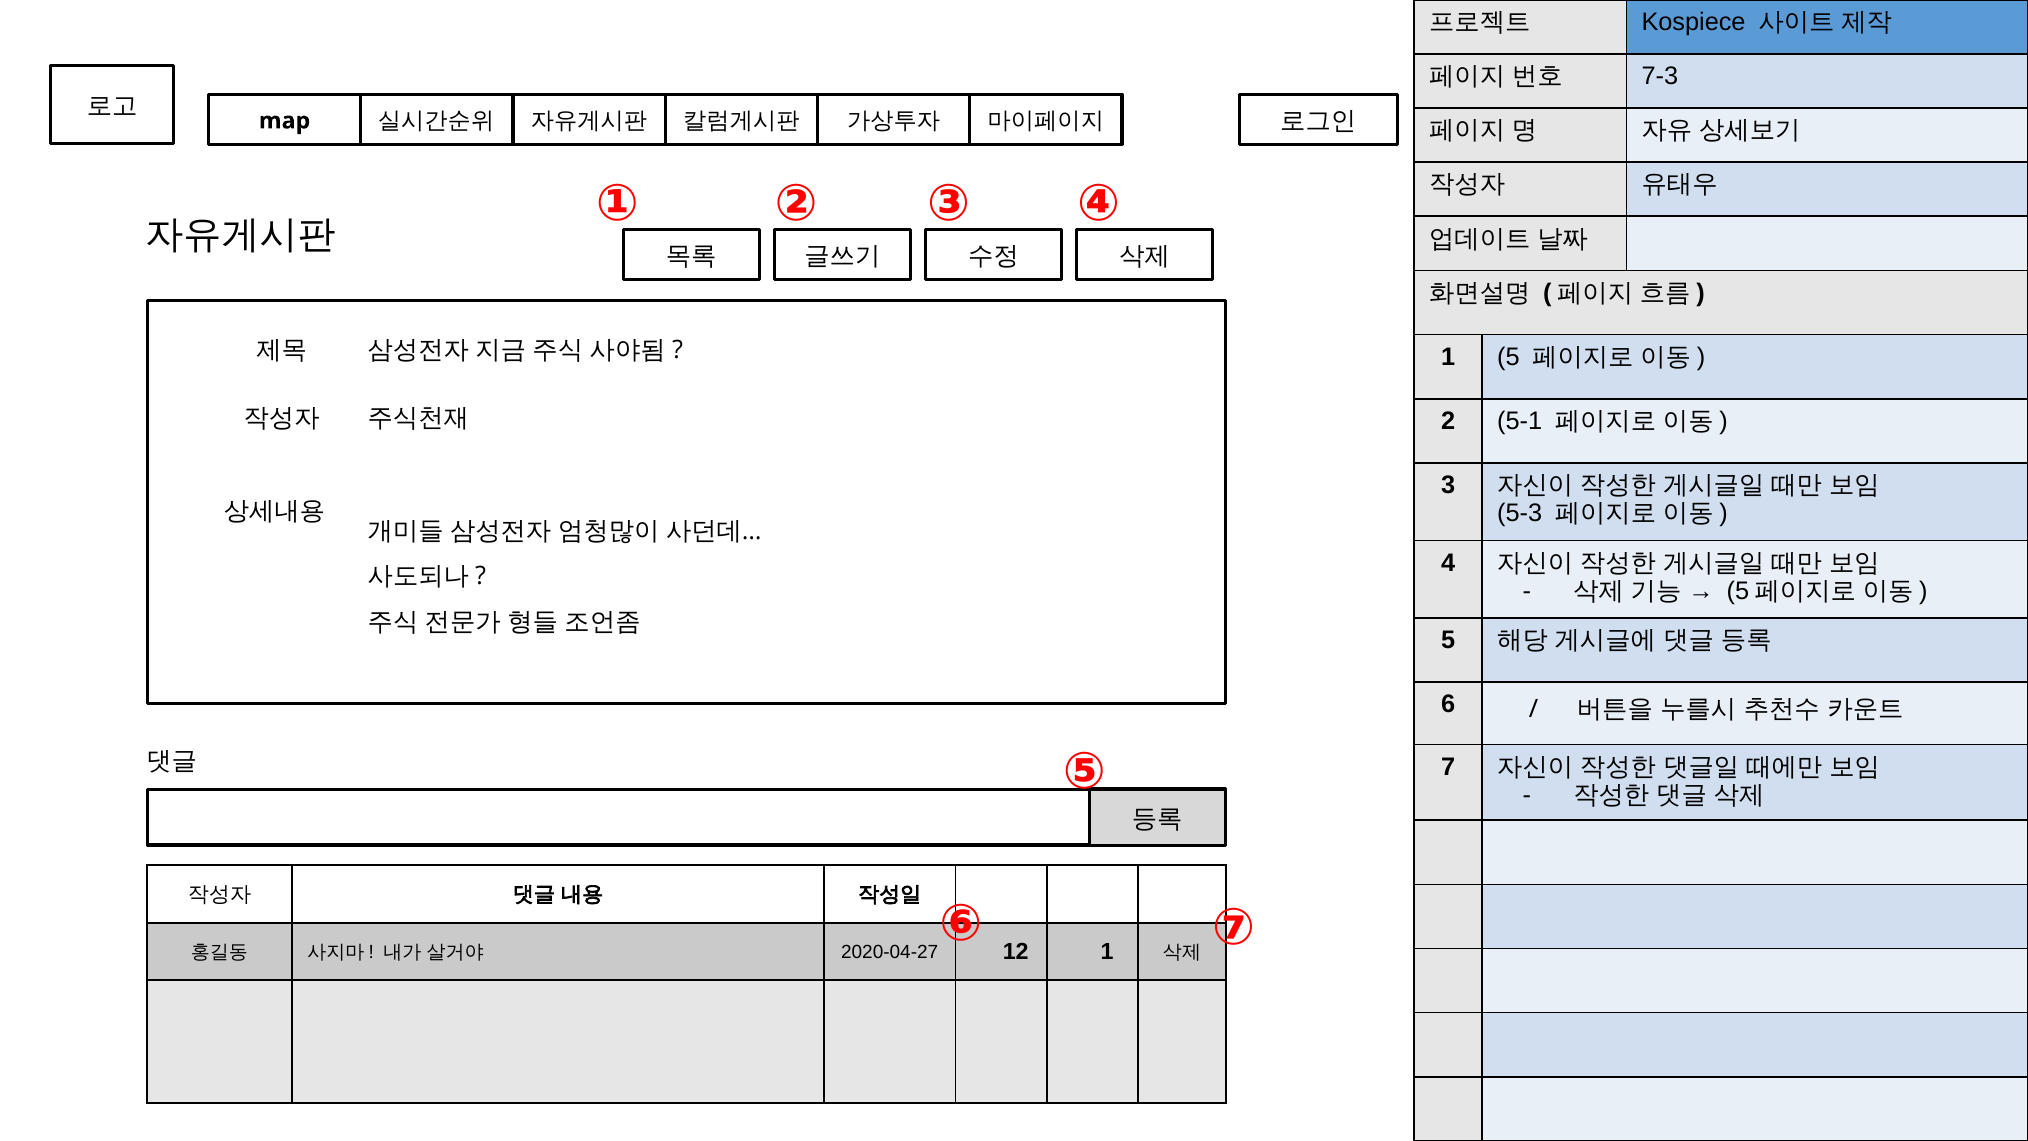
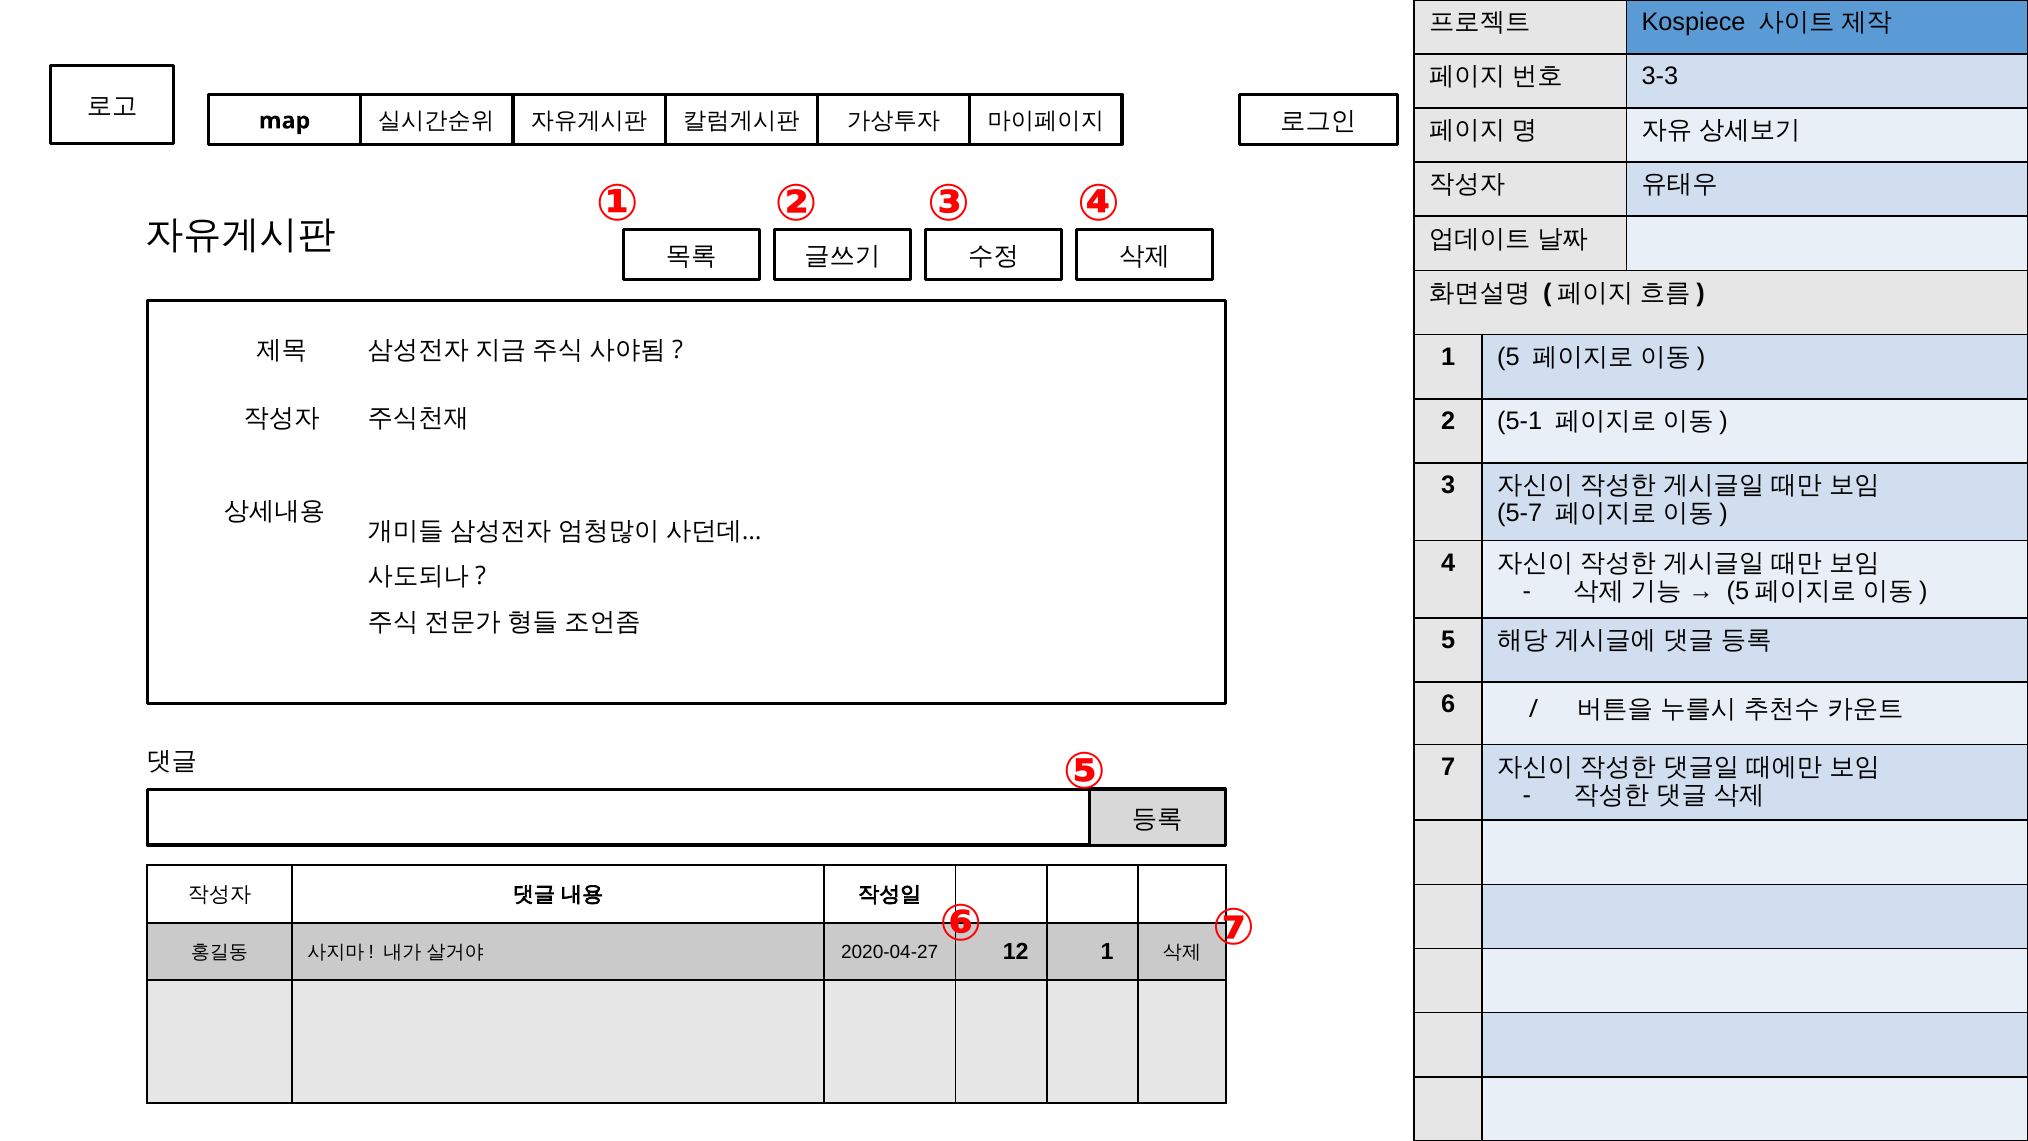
7-3: 7-3 -> 3-3 (1660, 76)
5-3: 5-3 -> 5-7 (1520, 513)
